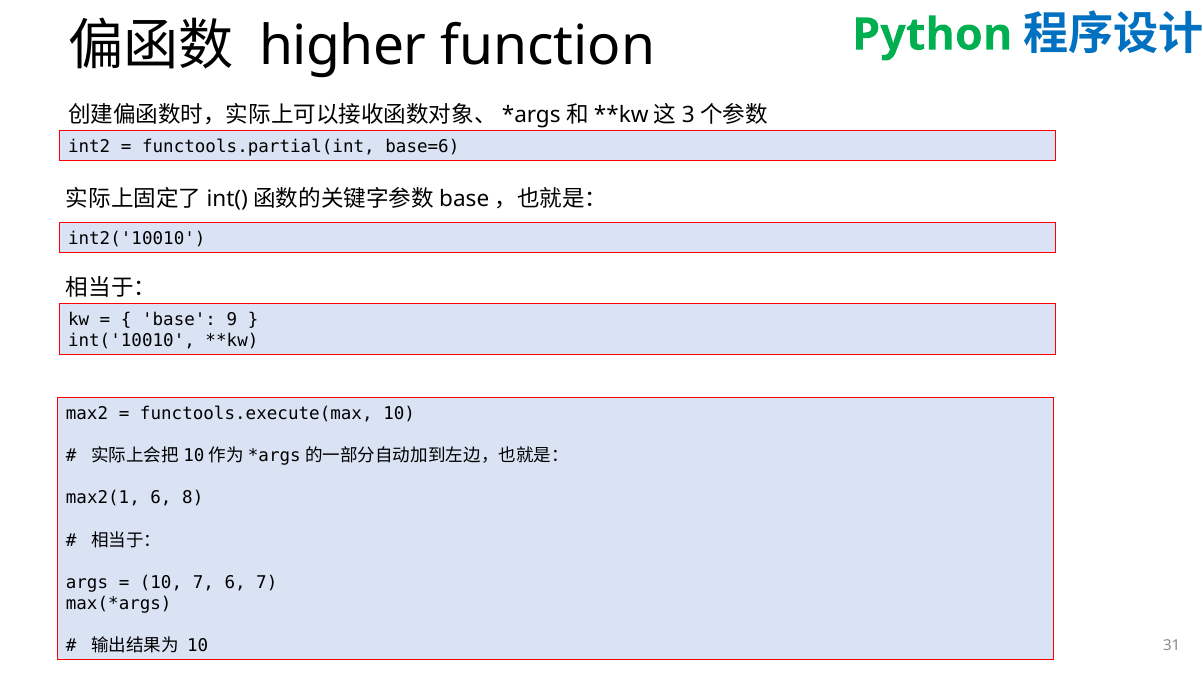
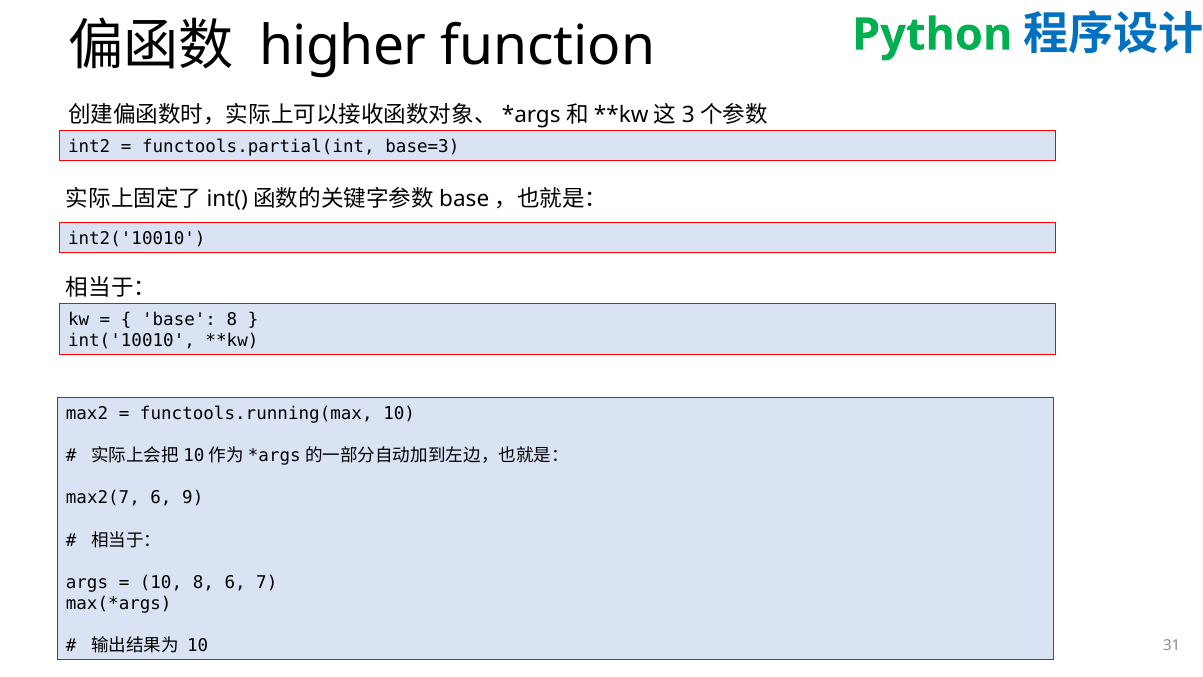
base=6: base=6 -> base=3 (422, 147)
base 9: 9 -> 8 (232, 320)
functools.execute(max: functools.execute(max -> functools.running(max (256, 414)
max2(1: max2(1 -> max2(7 (103, 498)
8: 8 -> 9 (193, 498)
10 7: 7 -> 8 (203, 582)
